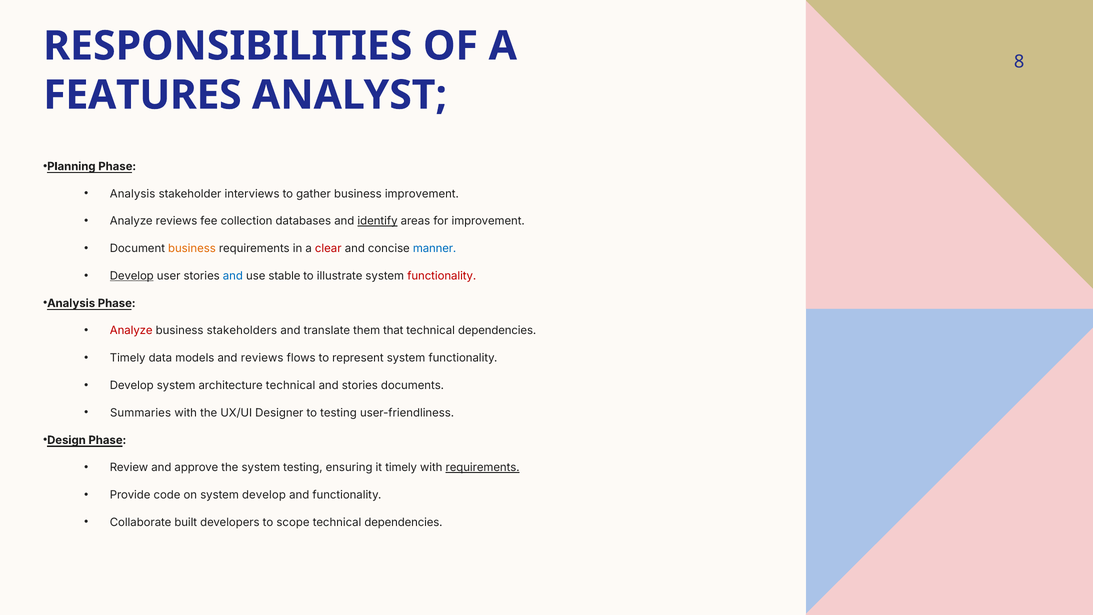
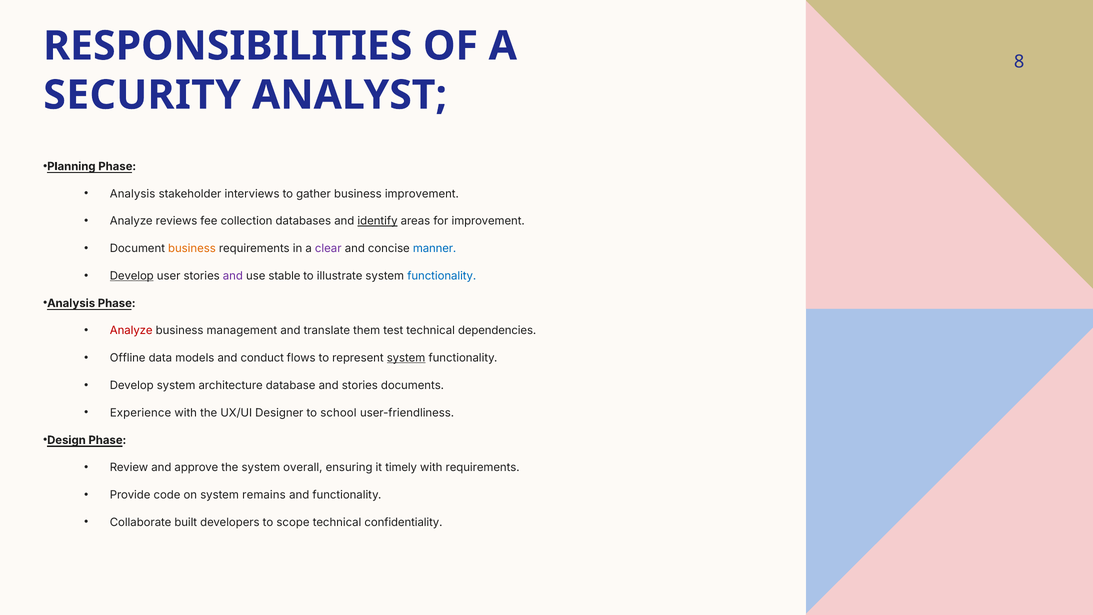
FEATURES: FEATURES -> SECURITY (142, 95)
clear colour: red -> purple (328, 248)
and colour: blue -> purple (233, 276)
functionality colour: red -> blue (442, 276)
stakeholders: stakeholders -> management (242, 331)
that: that -> test (393, 331)
Timely: Timely -> Offline (128, 358)
and reviews: reviews -> conduct (262, 358)
system underline: none -> present (406, 358)
architecture technical: technical -> database (291, 385)
Summaries: Summaries -> Experience (141, 413)
to testing: testing -> school (338, 413)
system testing: testing -> overall (303, 467)
requirements underline: present -> none (483, 467)
system develop: develop -> remains (264, 495)
dependencies: dependencies -> confidentiality (403, 522)
